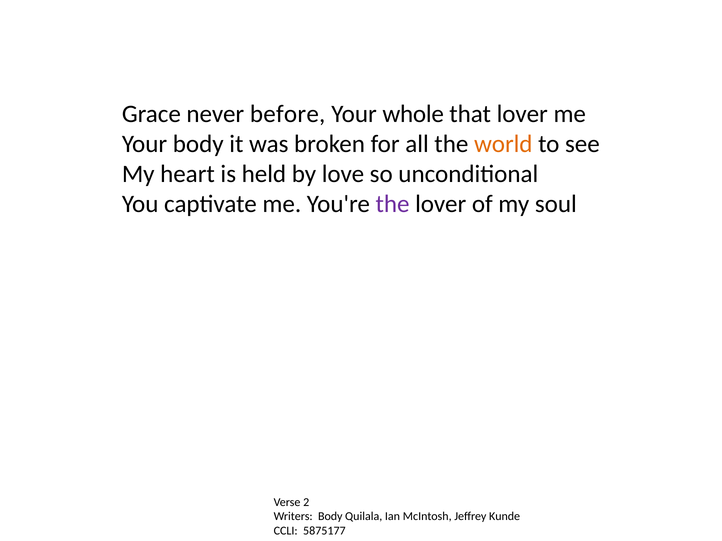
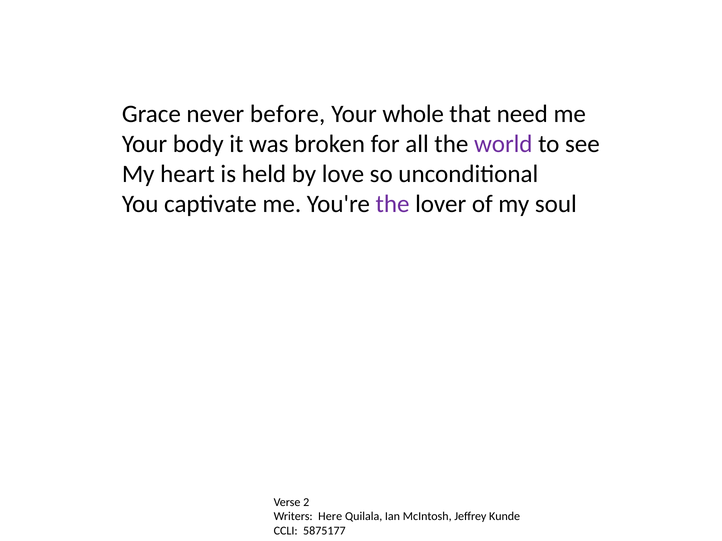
that lover: lover -> need (522, 114)
world colour: orange -> purple (503, 144)
Writers Body: Body -> Here (330, 517)
